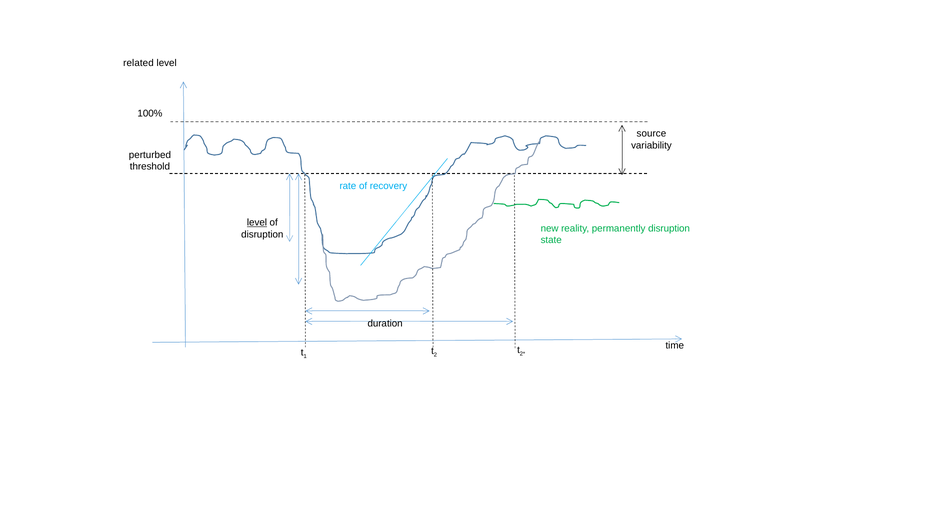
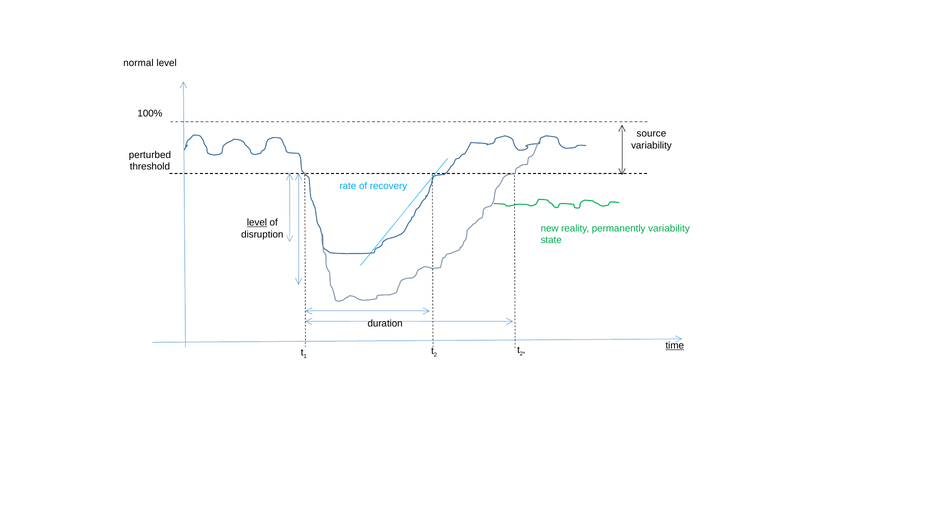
related: related -> normal (138, 63)
permanently disruption: disruption -> variability (669, 228)
time underline: none -> present (675, 346)
